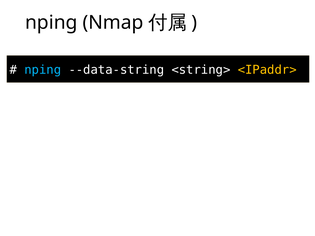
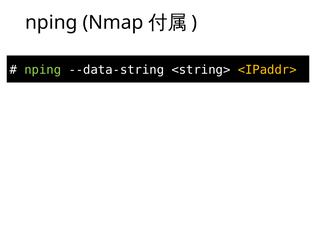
nping colour: light blue -> light green (43, 70)
